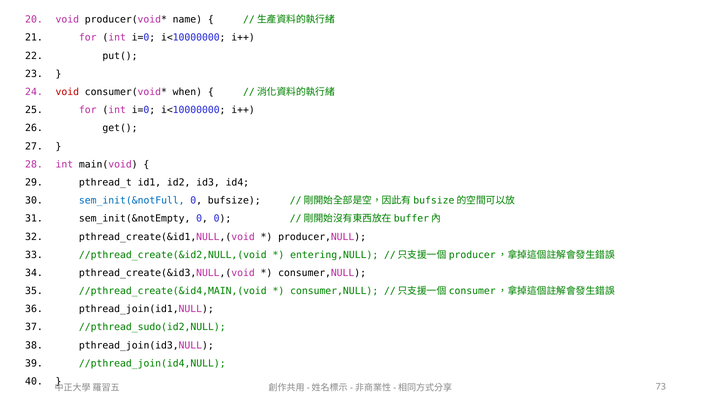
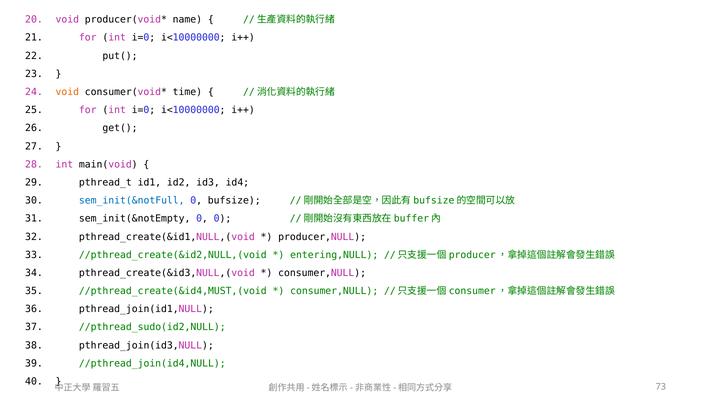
void colour: red -> orange (67, 92)
when: when -> time (187, 92)
//pthread_create(&id4,MAIN,(void: //pthread_create(&id4,MAIN,(void -> //pthread_create(&id4,MUST,(void (173, 291)
